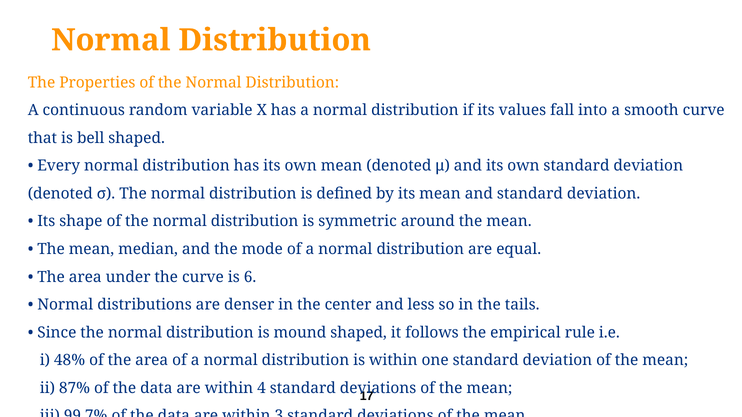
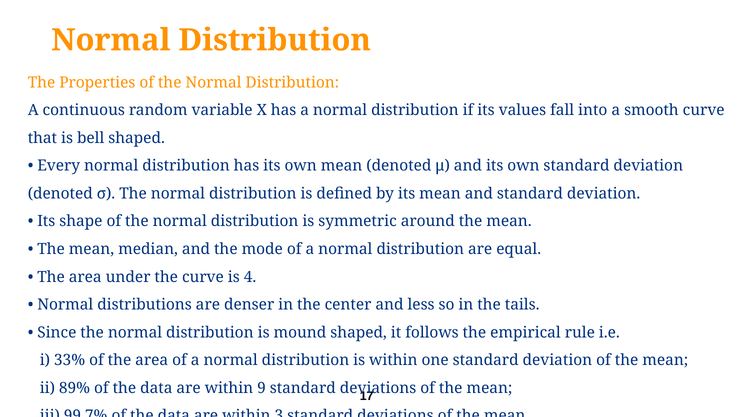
6: 6 -> 4 (250, 277)
48%: 48% -> 33% (70, 361)
87%: 87% -> 89% (74, 388)
4: 4 -> 9 (262, 388)
